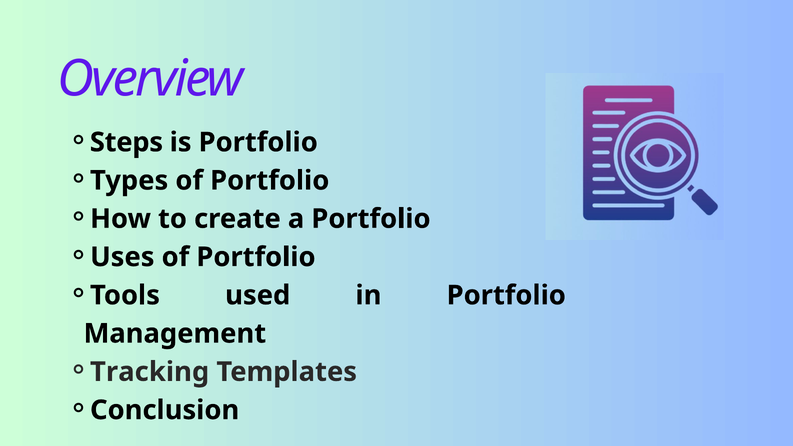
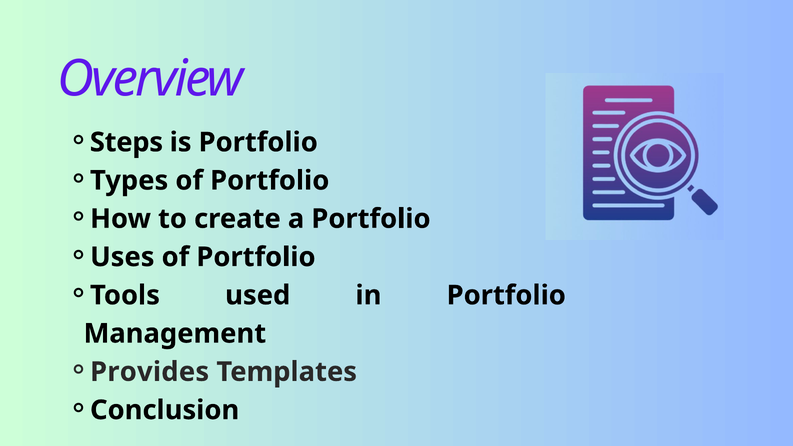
Tracking: Tracking -> Provides (150, 372)
